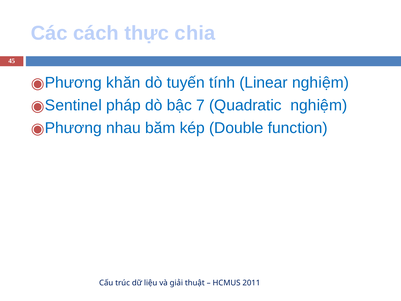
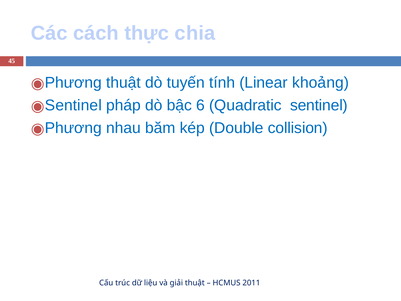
Phương khăn: khăn -> thuật (124, 83)
Linear nghiệm: nghiệm -> khoảng (321, 83)
7: 7 -> 6 (201, 105)
Quadratic nghiệm: nghiệm -> sentinel (319, 105)
function: function -> collision (298, 128)
